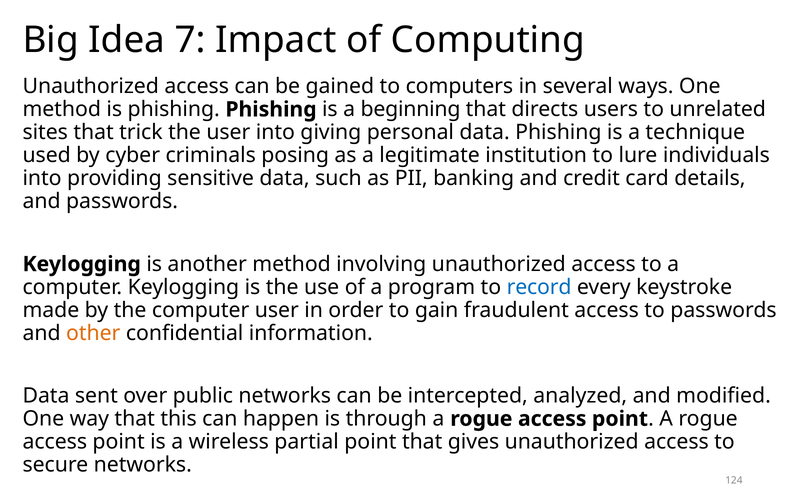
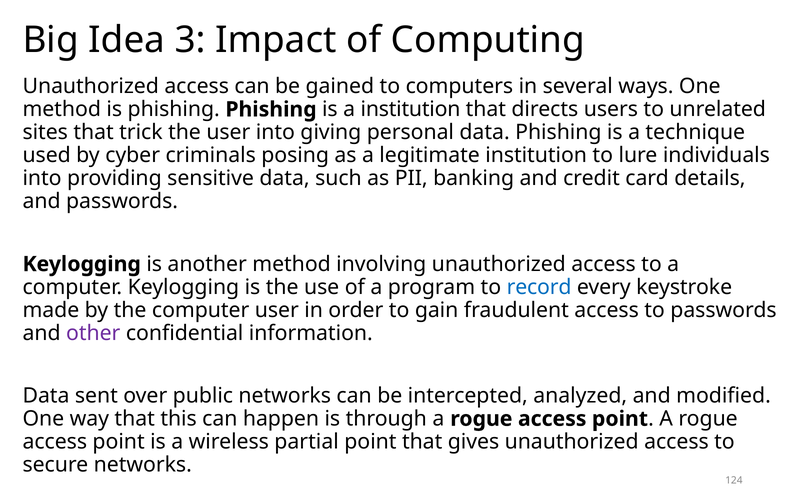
7: 7 -> 3 (190, 40)
a beginning: beginning -> institution (411, 109)
other colour: orange -> purple (93, 333)
